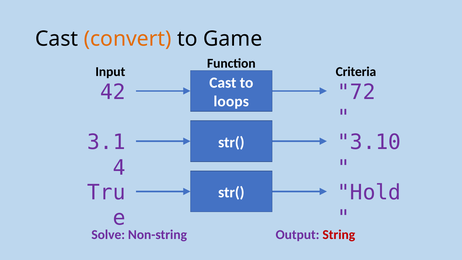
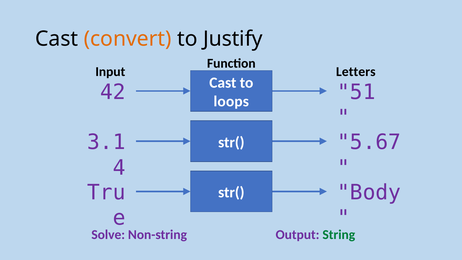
Game: Game -> Justify (233, 39)
Criteria: Criteria -> Letters (356, 72)
72: 72 -> 51 (356, 92)
3.10: 3.10 -> 5.67 (369, 142)
Hold: Hold -> Body (369, 192)
String colour: red -> green (339, 235)
